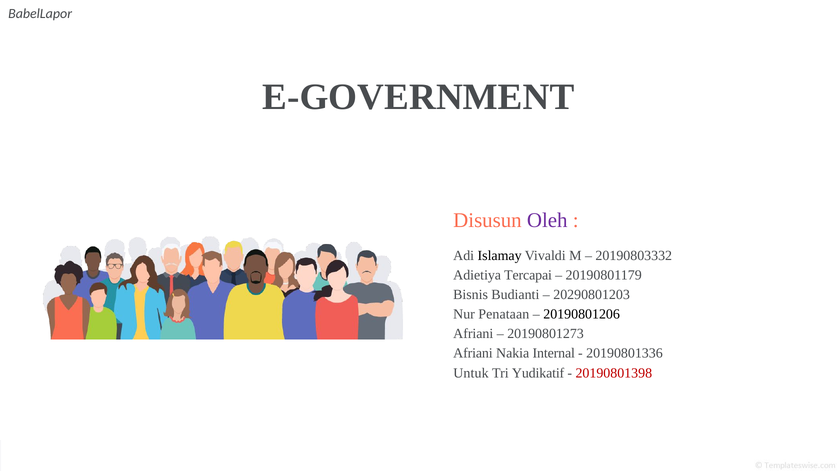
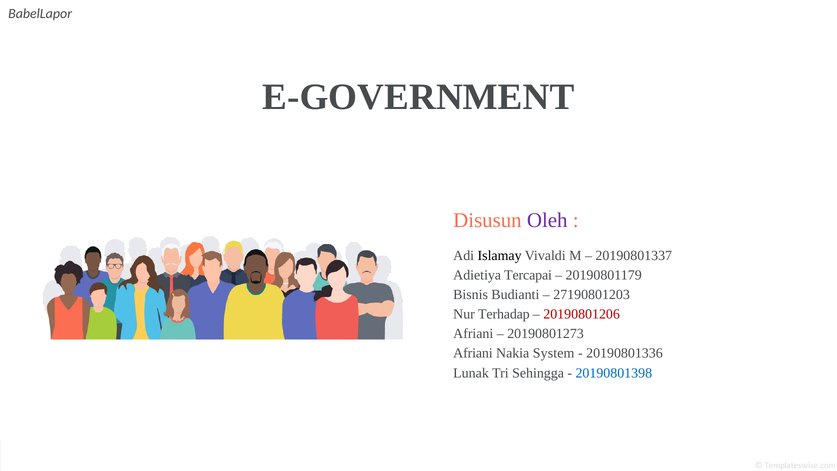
20190803332: 20190803332 -> 20190801337 (634, 256)
20290801203: 20290801203 -> 27190801203 (592, 295)
Penataan: Penataan -> Terhadap (504, 314)
20190801206 colour: black -> red (582, 314)
Internal: Internal -> System (554, 353)
Untuk: Untuk -> Lunak (471, 373)
Yudikatif: Yudikatif -> Sehingga (538, 373)
20190801398 colour: red -> blue (614, 373)
